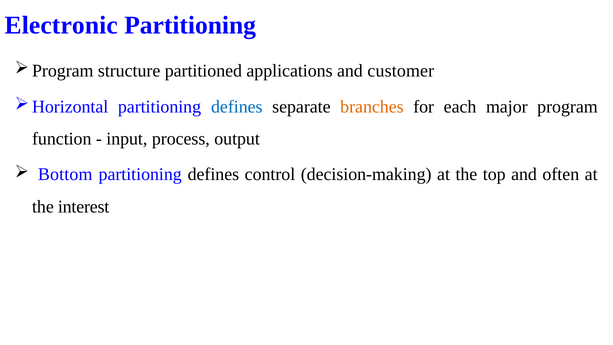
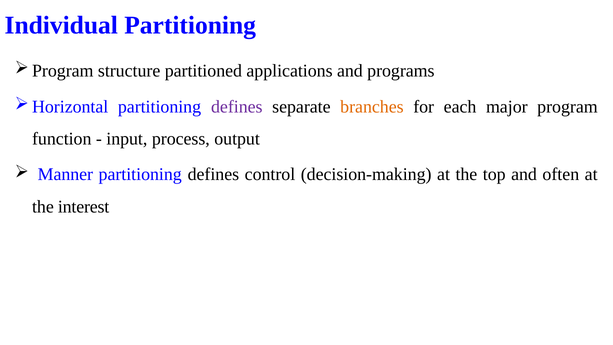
Electronic: Electronic -> Individual (61, 26)
customer: customer -> programs (401, 71)
defines colour: blue -> purple (237, 107)
Bottom: Bottom -> Manner (65, 174)
